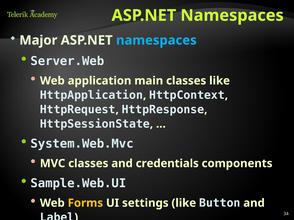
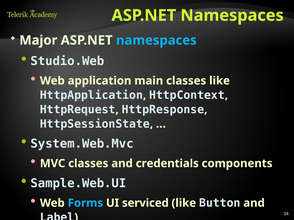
Server.Web: Server.Web -> Studio.Web (67, 61)
Forms colour: yellow -> light blue (85, 203)
settings: settings -> serviced (145, 203)
